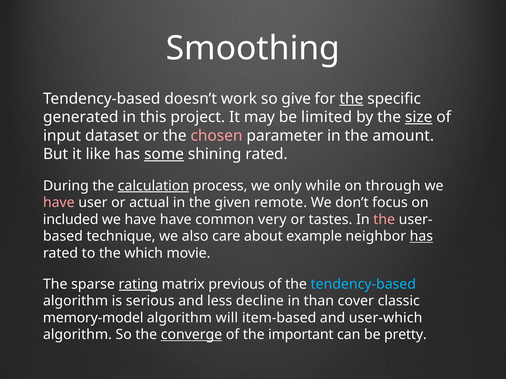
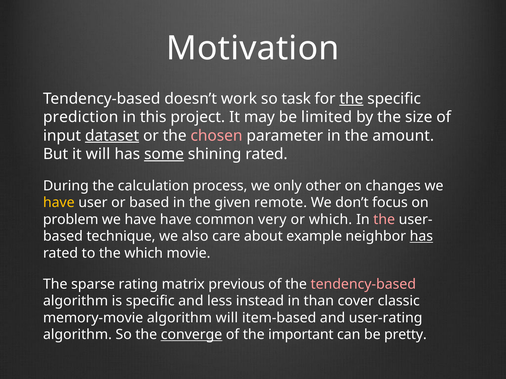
Smoothing: Smoothing -> Motivation (253, 49)
give: give -> task (296, 99)
generated: generated -> prediction (81, 117)
size underline: present -> none (419, 117)
dataset underline: none -> present (112, 136)
it like: like -> will (98, 154)
calculation underline: present -> none (153, 186)
while: while -> other (323, 186)
through: through -> changes (393, 186)
have colour: pink -> yellow (59, 203)
or actual: actual -> based (149, 203)
included: included -> problem (71, 220)
or tastes: tastes -> which (330, 220)
rating underline: present -> none (138, 284)
tendency-based colour: light blue -> pink (363, 284)
is serious: serious -> specific (150, 301)
decline: decline -> instead (260, 301)
memory-model: memory-model -> memory-movie (93, 318)
user-which: user-which -> user-rating (386, 318)
